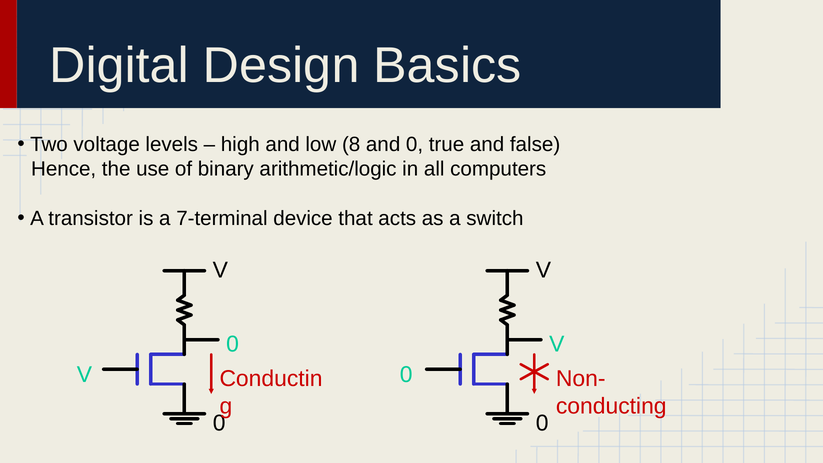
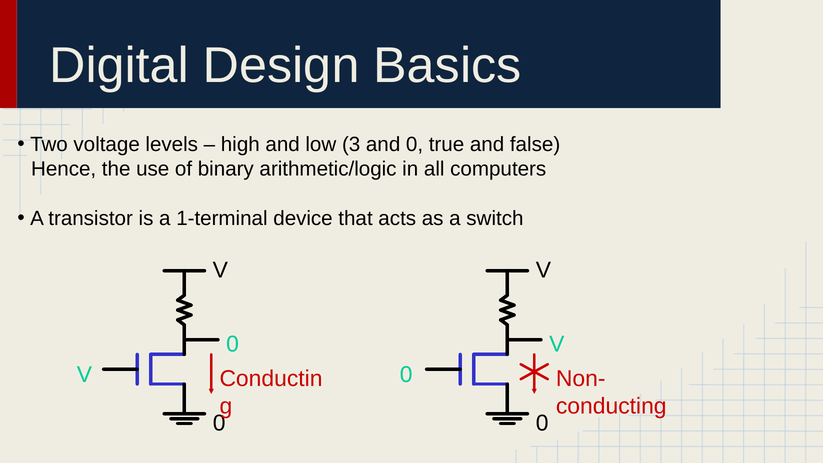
8: 8 -> 3 (351, 144)
7-terminal: 7-terminal -> 1-terminal (222, 219)
